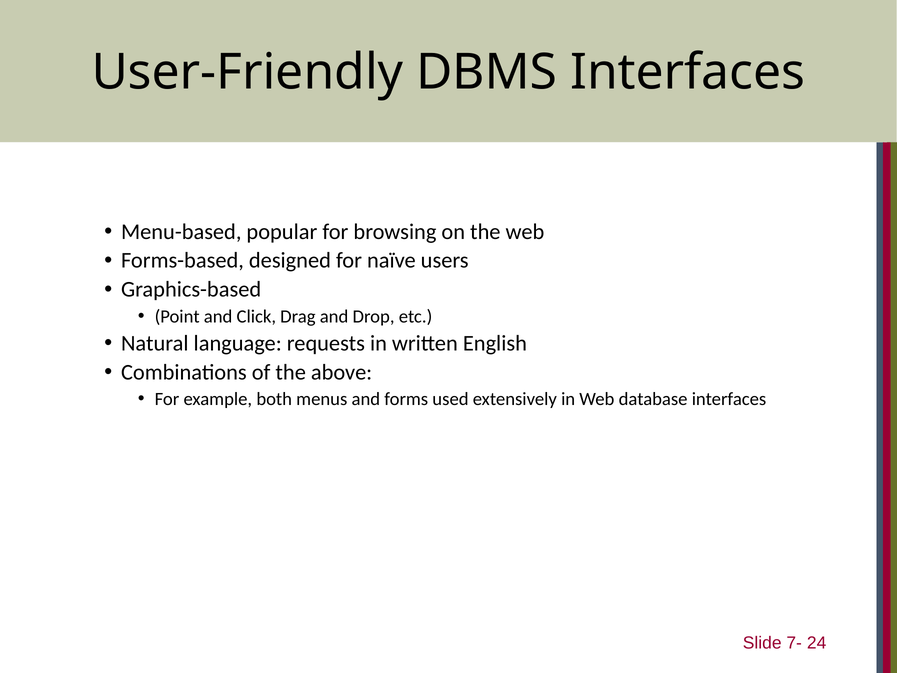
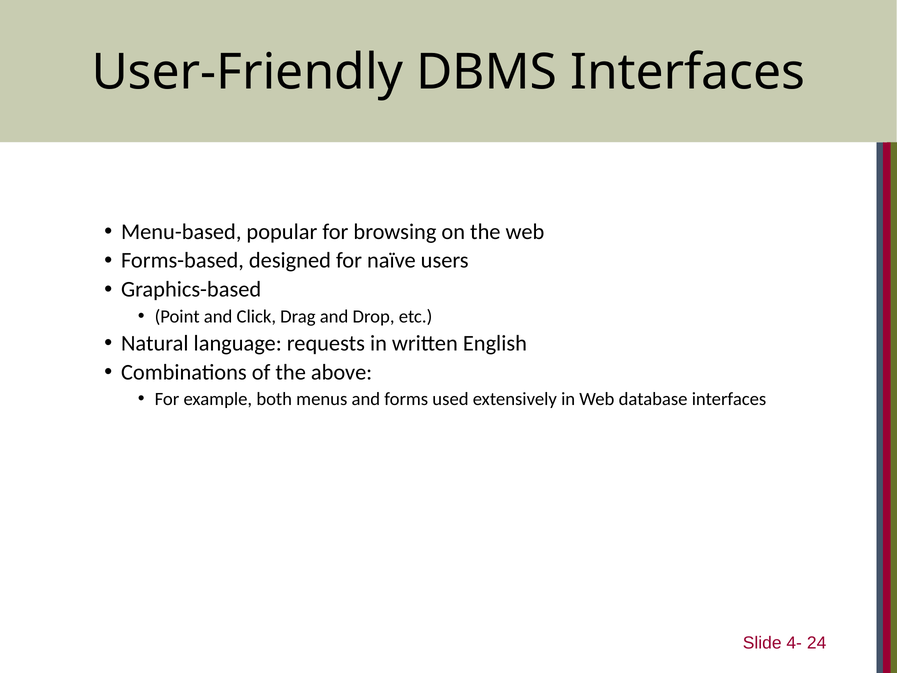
7-: 7- -> 4- (794, 643)
